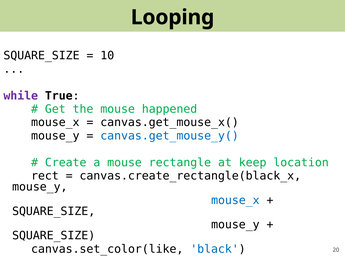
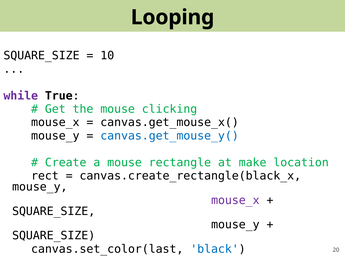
happened: happened -> clicking (170, 109)
keep: keep -> make (253, 162)
mouse_x colour: blue -> purple (235, 200)
canvas.set_color(like: canvas.set_color(like -> canvas.set_color(last (107, 249)
